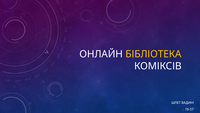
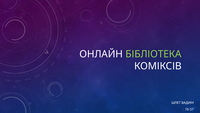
БІБЛІОТЕКА colour: yellow -> light green (154, 54)
